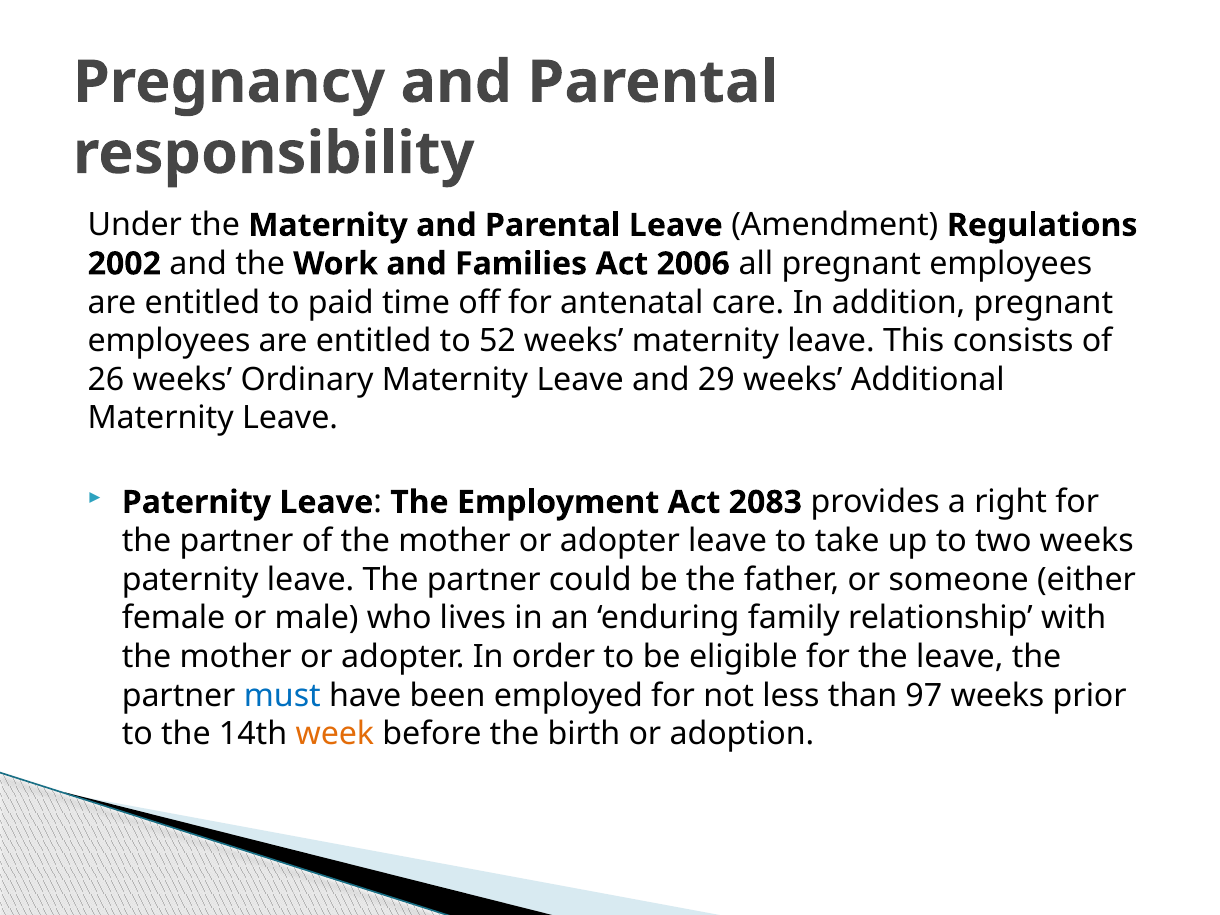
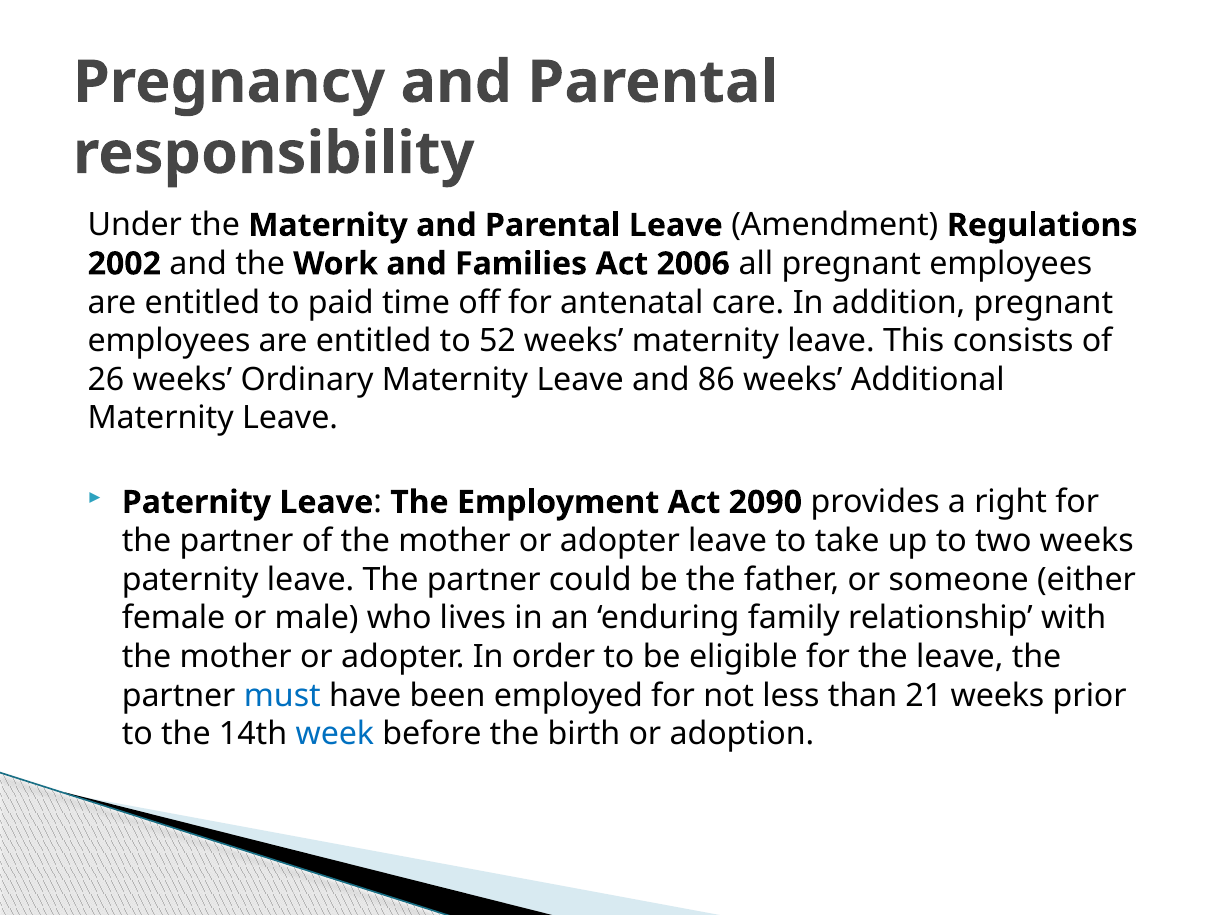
29: 29 -> 86 (716, 380)
2083: 2083 -> 2090 (765, 502)
97: 97 -> 21 (924, 695)
week colour: orange -> blue (335, 734)
